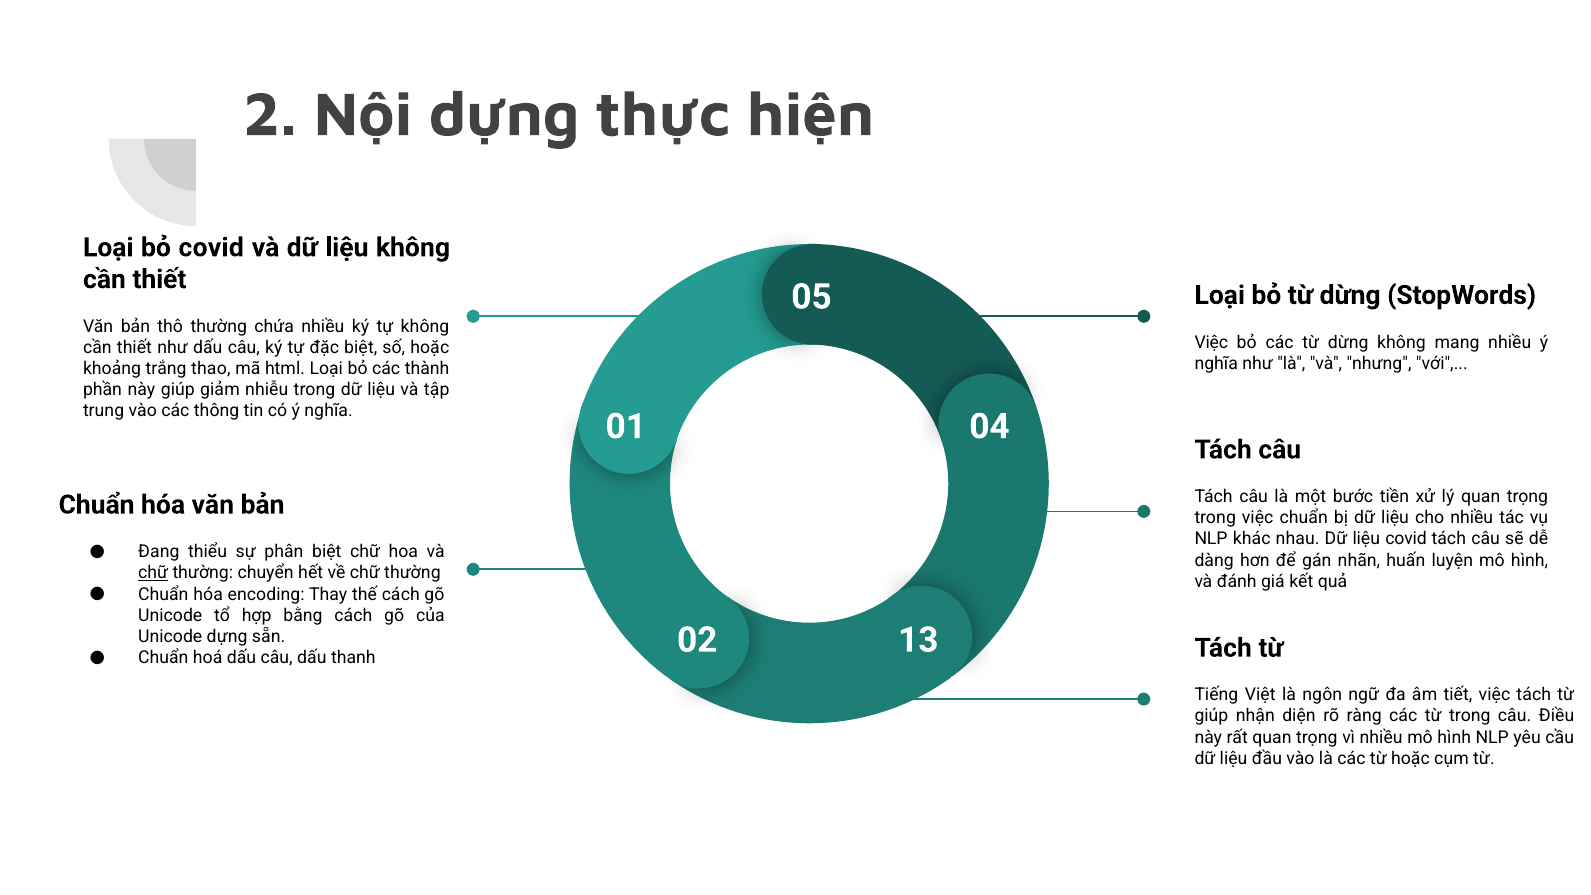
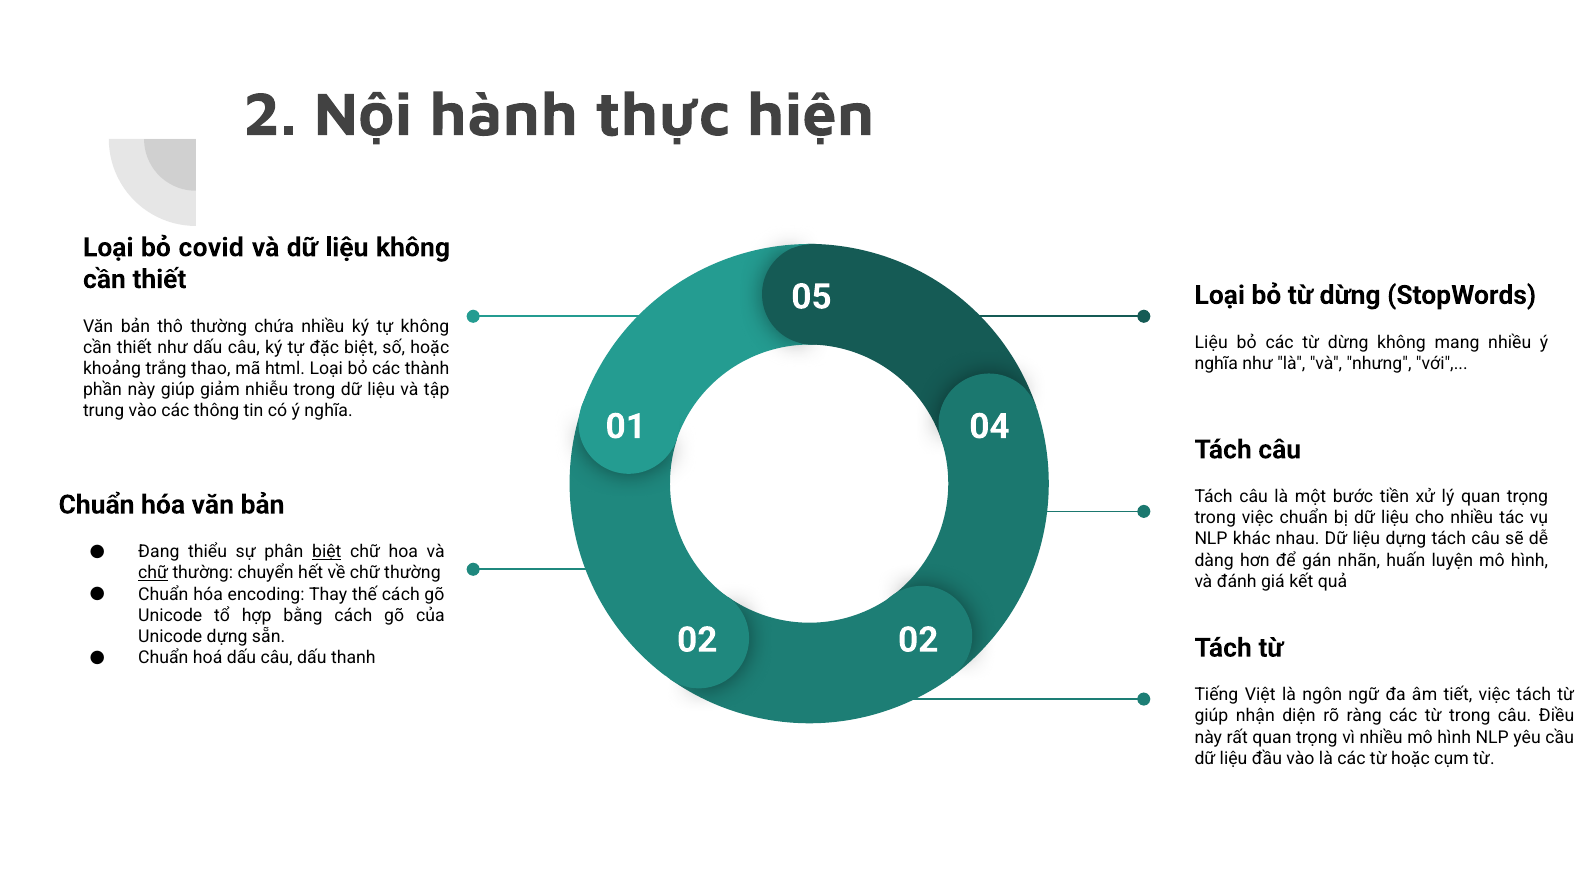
Nội dựng: dựng -> hành (504, 115)
Việc: Việc -> Liệu (1211, 342)
liệu covid: covid -> dựng (1406, 539)
biệt underline: none -> present (327, 552)
02 13: 13 -> 02 (918, 640)
